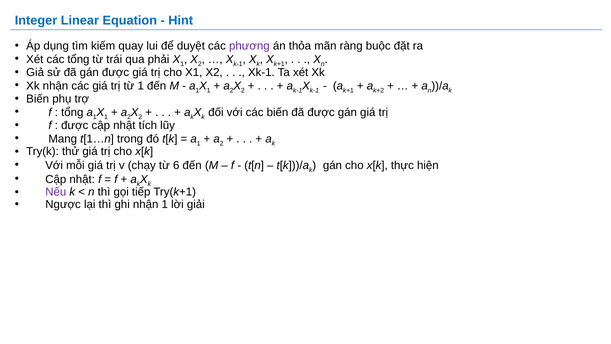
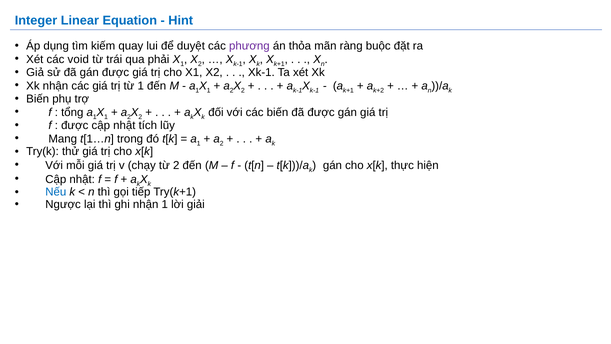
các tổng: tổng -> void (78, 60)
từ 6: 6 -> 2 (176, 165)
Nếu colour: purple -> blue (56, 192)
